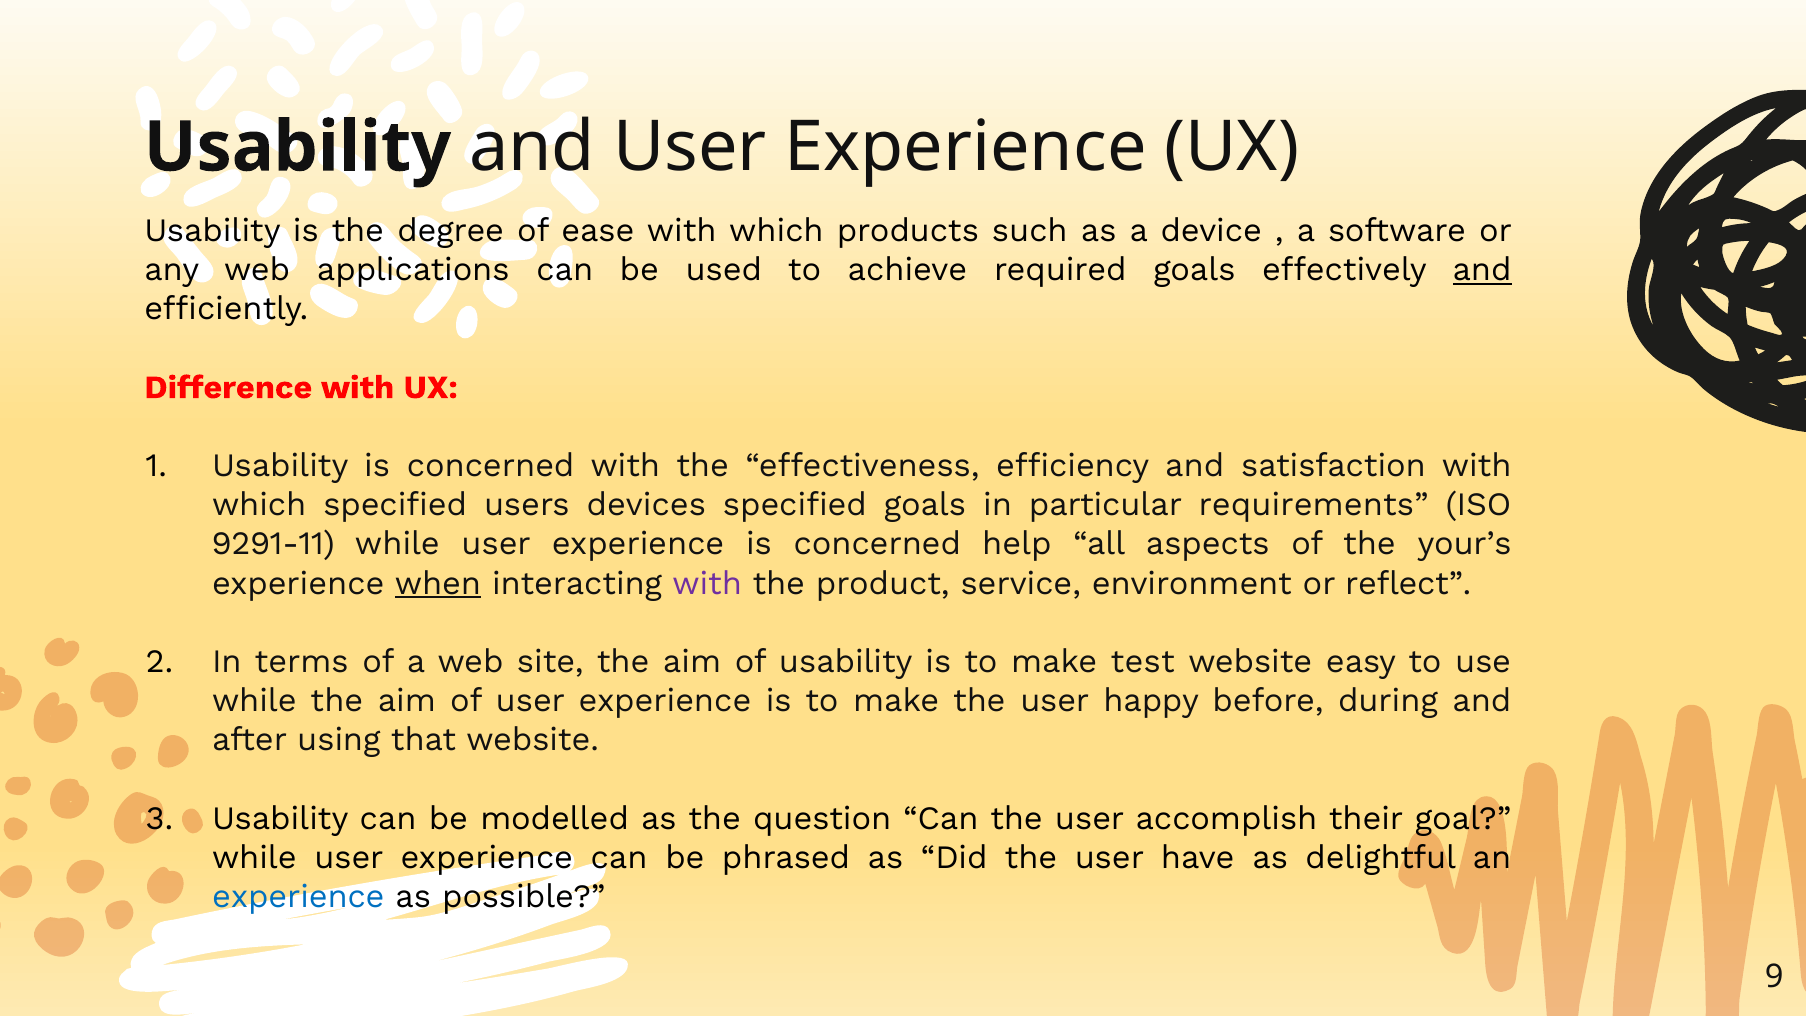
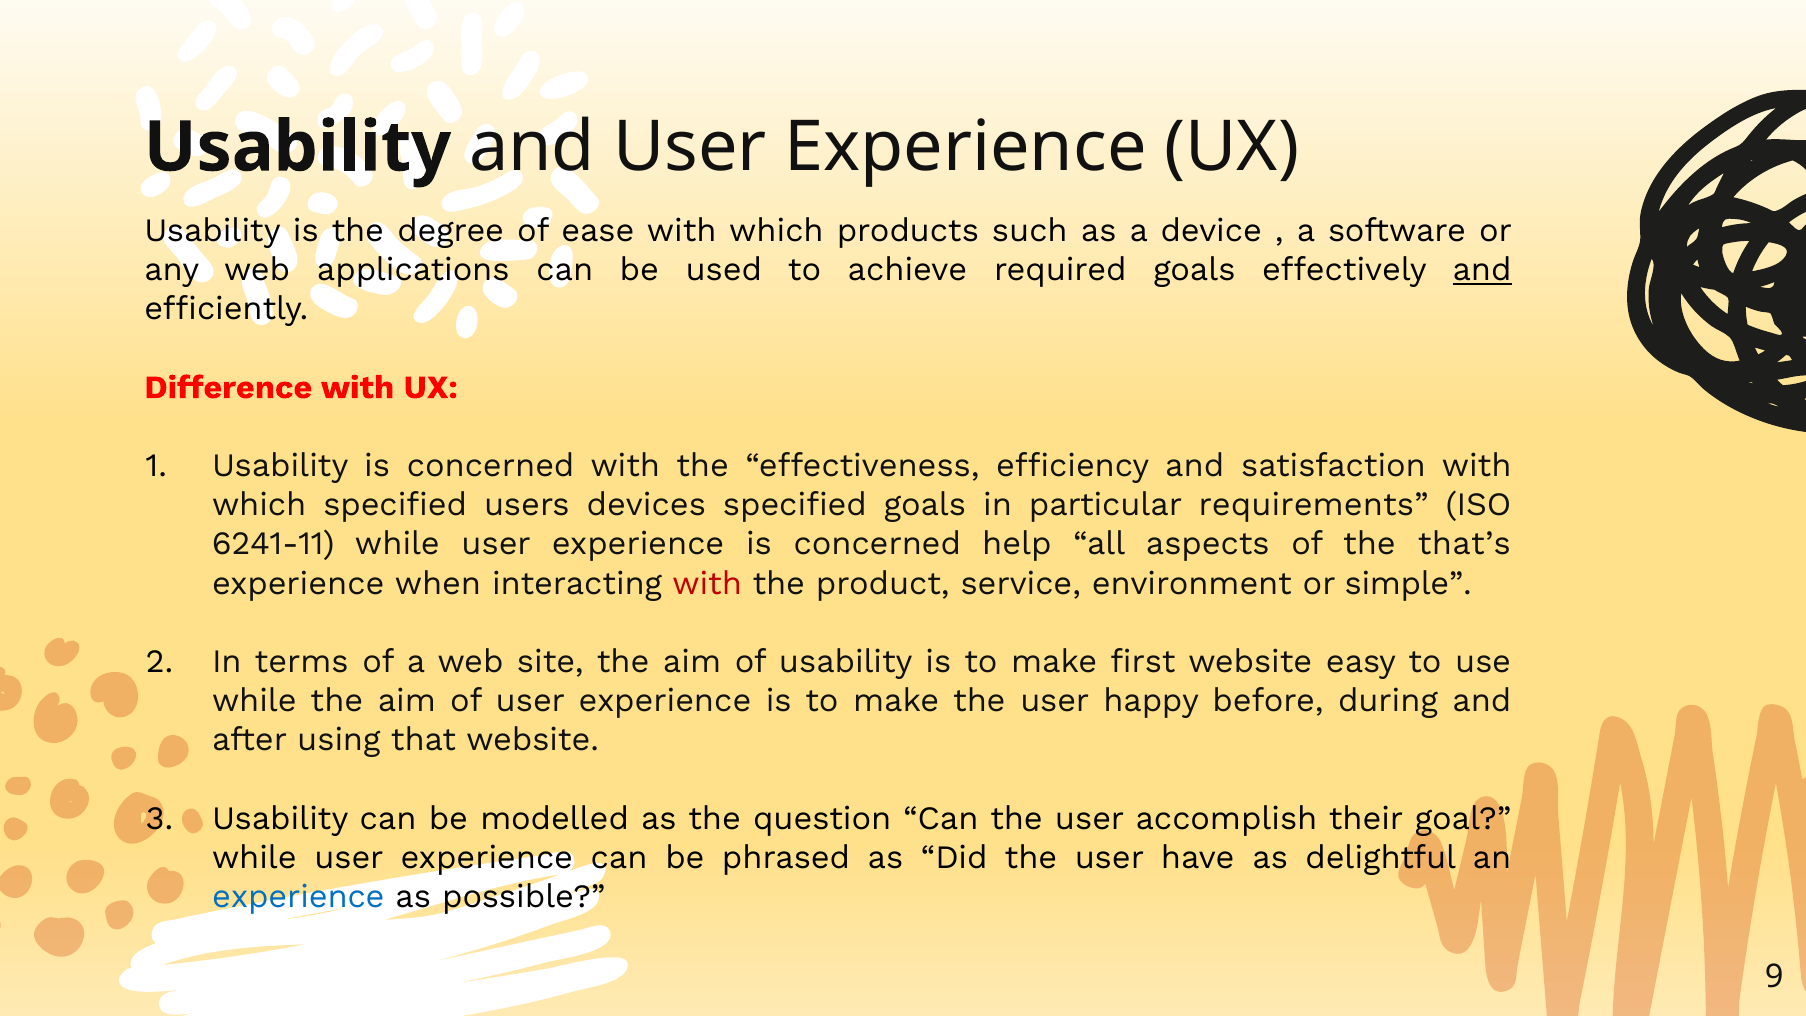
9291-11: 9291-11 -> 6241-11 (273, 544)
your’s: your’s -> that’s (1464, 544)
when underline: present -> none (438, 583)
with colour: purple -> red (707, 583)
reflect: reflect -> simple (1408, 583)
test: test -> first (1143, 662)
